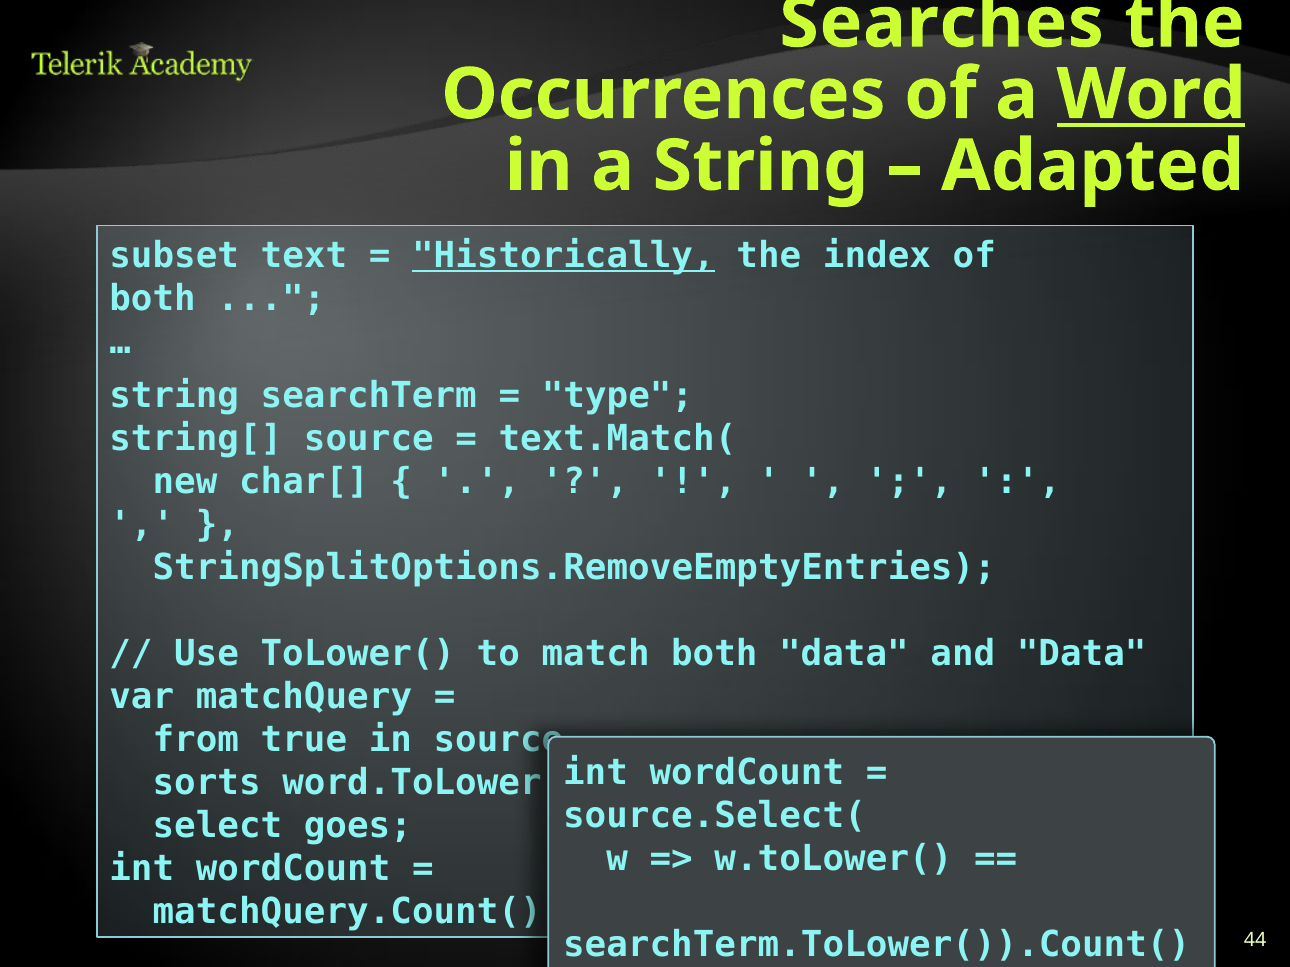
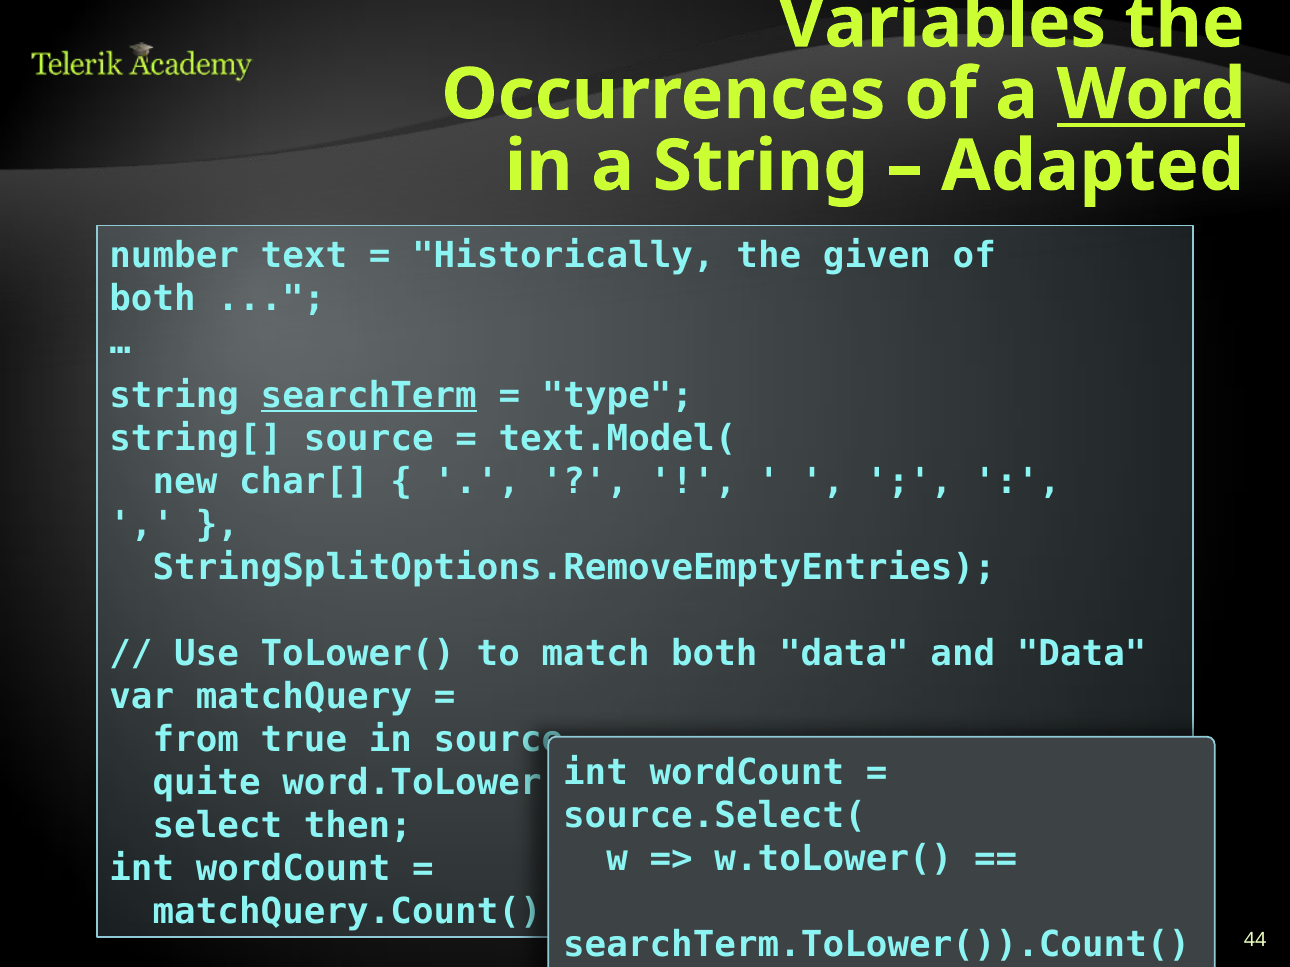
Searches: Searches -> Variables (942, 23)
subset: subset -> number (174, 256)
Historically underline: present -> none (563, 256)
index: index -> given (877, 256)
searchTerm underline: none -> present (369, 396)
text.Match(: text.Match( -> text.Model( (617, 439)
sorts: sorts -> quite (207, 783)
goes: goes -> then (358, 826)
